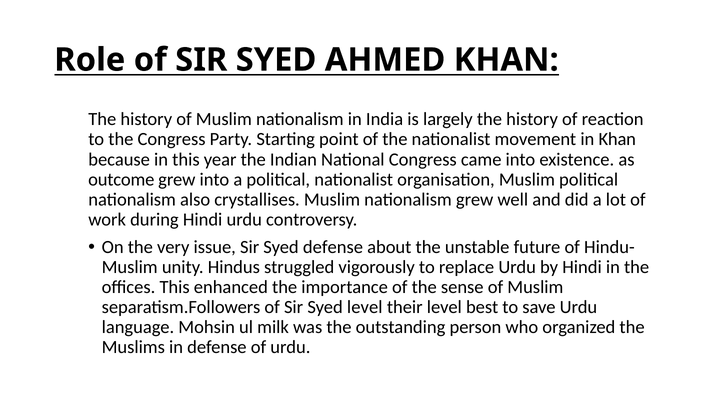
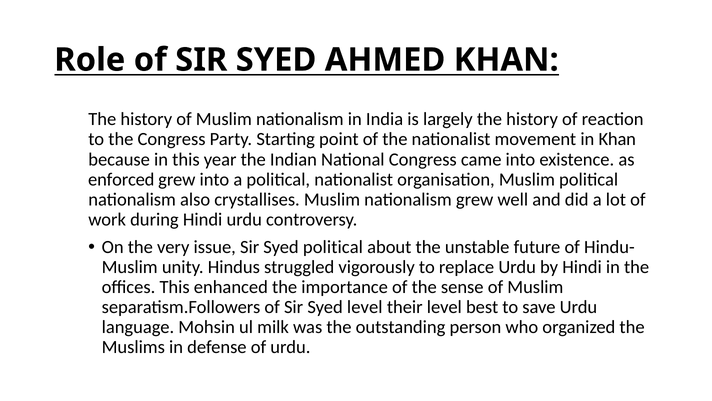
outcome: outcome -> enforced (121, 179)
Syed defense: defense -> political (333, 247)
